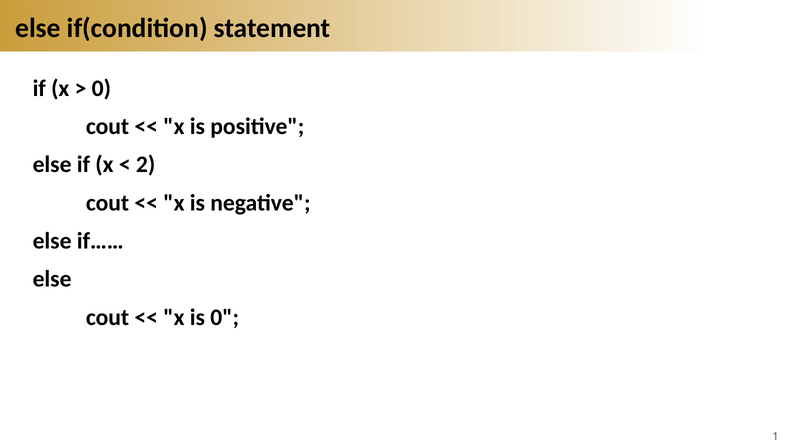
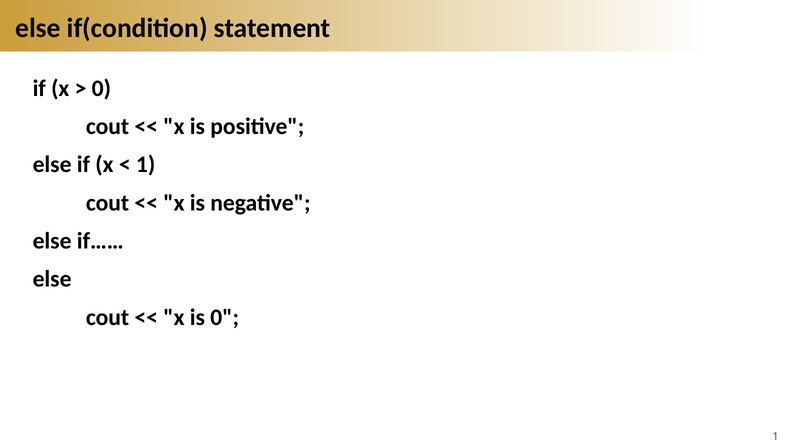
2: 2 -> 1 (146, 164)
